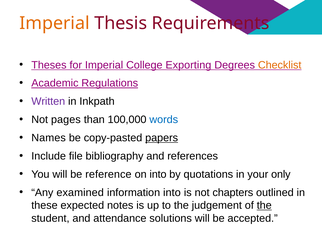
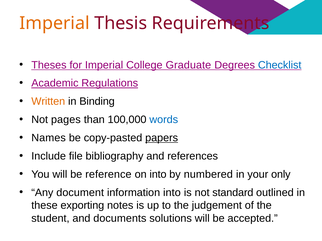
Exporting: Exporting -> Graduate (188, 65)
Checklist colour: orange -> blue (280, 65)
Written colour: purple -> orange (48, 102)
Inkpath: Inkpath -> Binding (97, 102)
quotations: quotations -> numbered (208, 175)
examined: examined -> document (80, 193)
chapters: chapters -> standard (233, 193)
expected: expected -> exporting (82, 206)
the underline: present -> none (264, 206)
attendance: attendance -> documents (120, 219)
